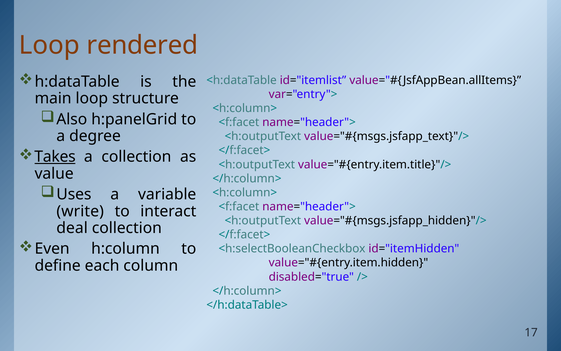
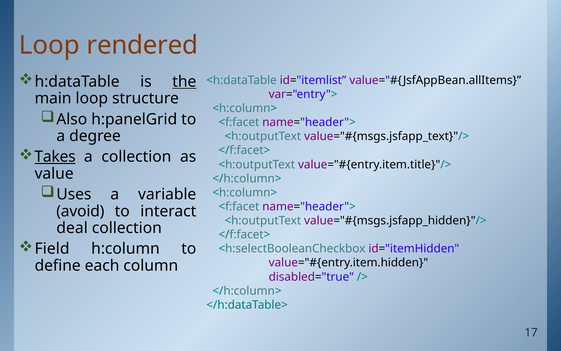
the underline: none -> present (184, 82)
write: write -> avoid (80, 211)
Even: Even -> Field (52, 249)
